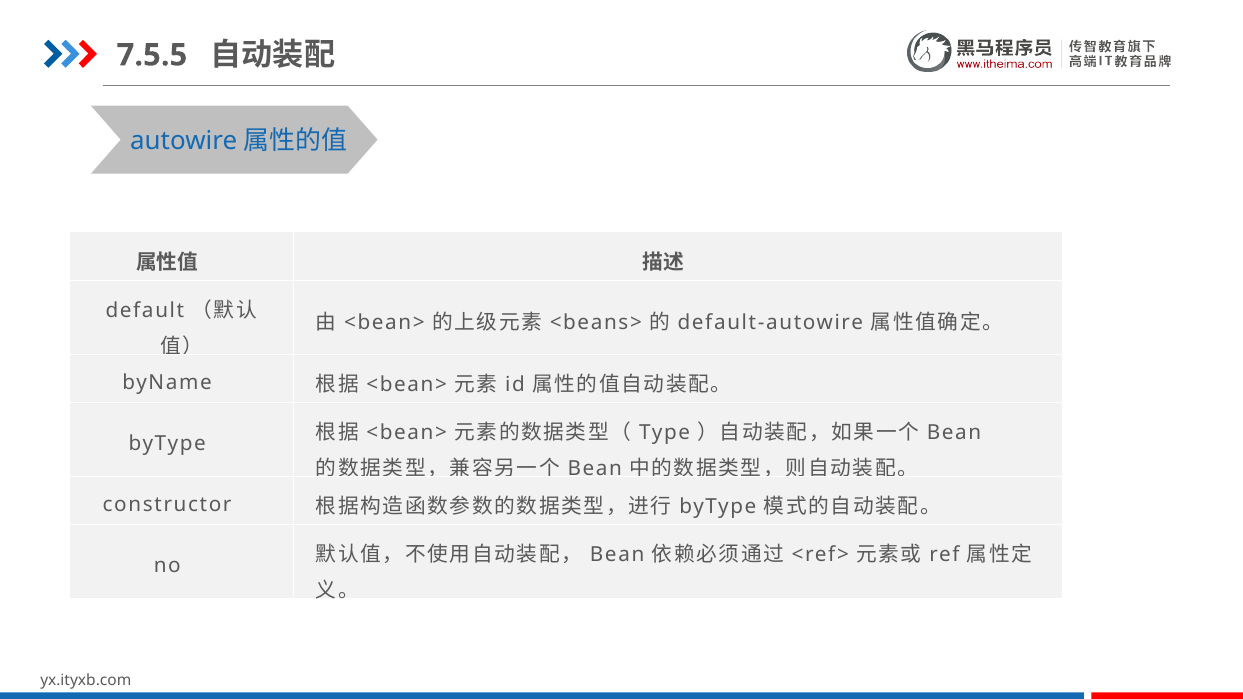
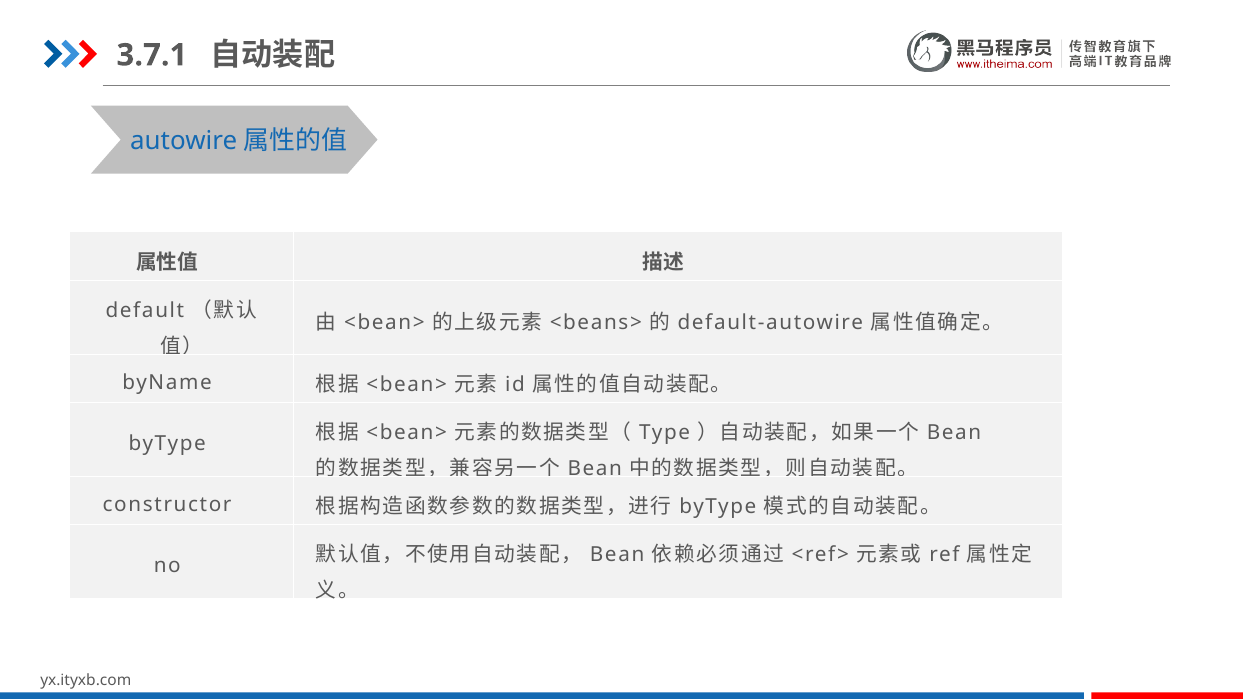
7.5.5: 7.5.5 -> 3.7.1 (152, 55)
